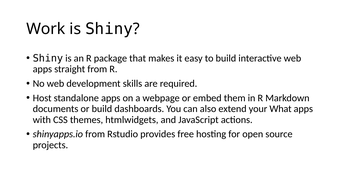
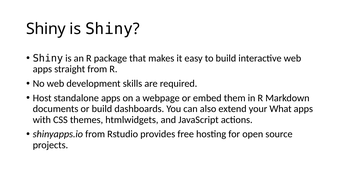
Work: Work -> Shiny (46, 29)
